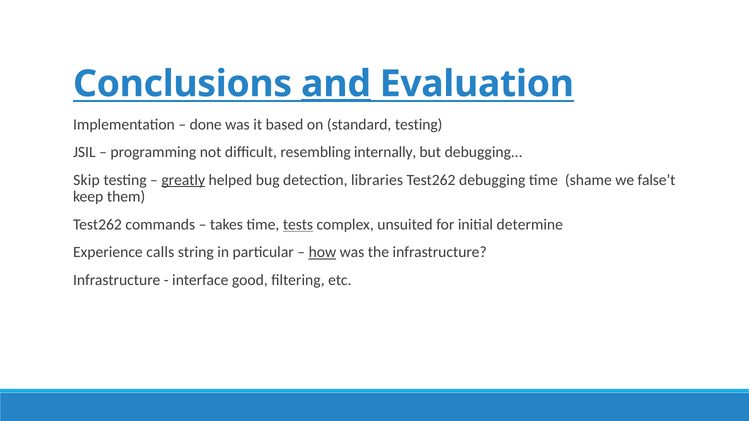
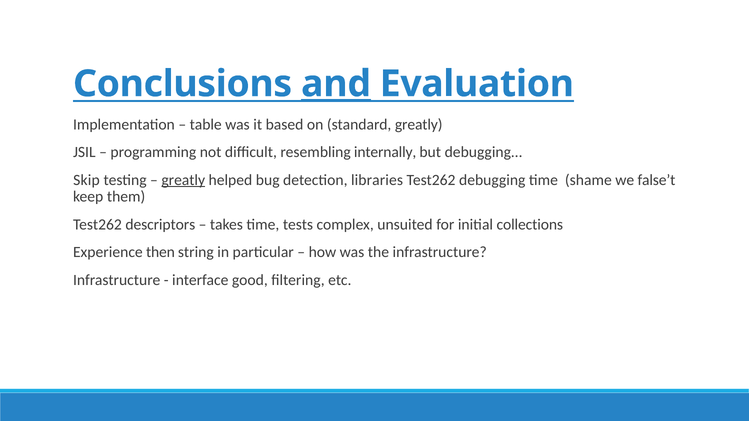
done: done -> table (206, 125)
standard testing: testing -> greatly (419, 125)
commands: commands -> descriptors (160, 225)
tests underline: present -> none (298, 225)
determine: determine -> collections (530, 225)
calls: calls -> then (160, 252)
how underline: present -> none (322, 252)
